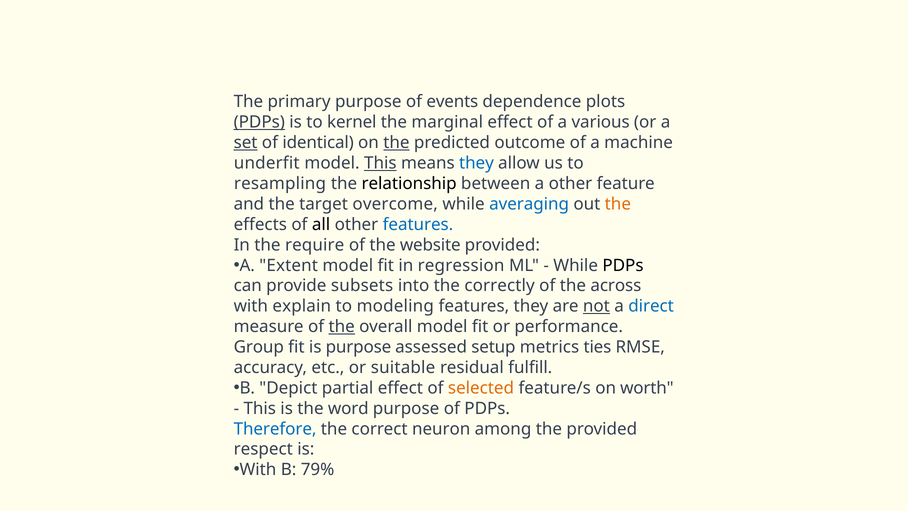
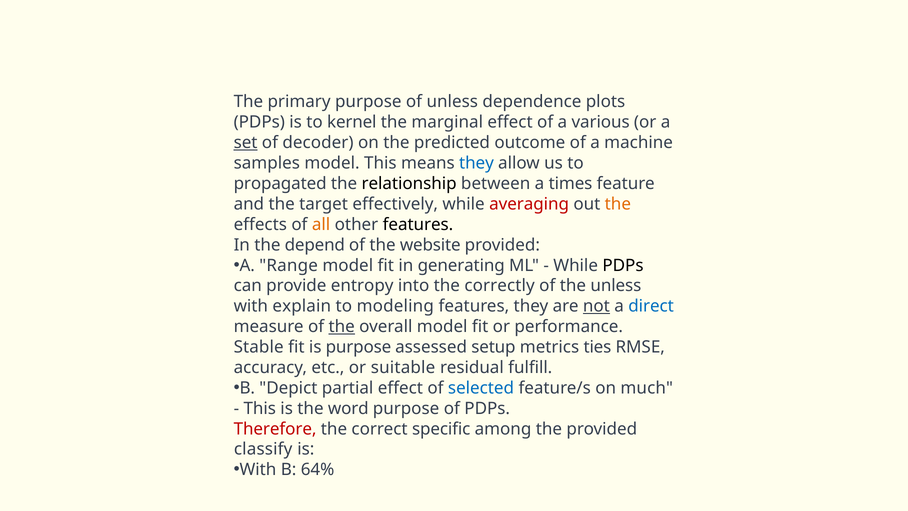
of events: events -> unless (452, 102)
PDPs underline: present -> none (259, 122)
identical: identical -> decoder (318, 143)
the underline: present -> none (396, 143)
underfit: underfit -> samples (267, 163)
This underline: present -> none (380, 163)
resampling: resampling -> propagated (280, 184)
a other: other -> times (571, 184)
overcome: overcome -> effectively (395, 204)
averaging colour: blue -> red (529, 204)
all colour: black -> orange (321, 224)
features colour: blue -> black (418, 224)
require: require -> depend (315, 245)
Extent: Extent -> Range (289, 265)
regression: regression -> generating (461, 265)
subsets: subsets -> entropy (362, 286)
the across: across -> unless (616, 286)
Group: Group -> Stable (259, 347)
selected colour: orange -> blue (481, 388)
worth: worth -> much (647, 388)
Therefore colour: blue -> red (275, 429)
neuron: neuron -> specific (441, 429)
respect: respect -> classify (263, 449)
79%: 79% -> 64% (318, 470)
